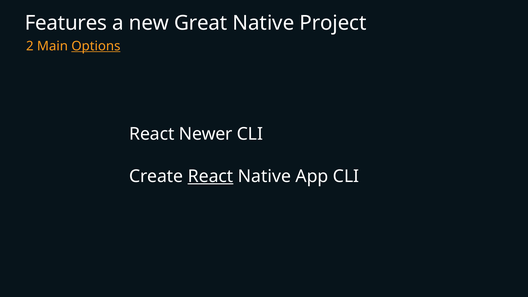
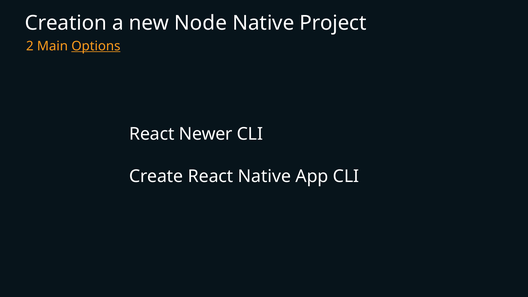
Features: Features -> Creation (66, 23)
Great: Great -> Node (201, 23)
React underline: present -> none (211, 176)
